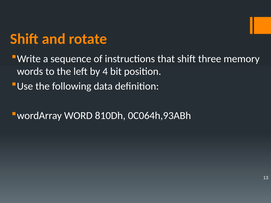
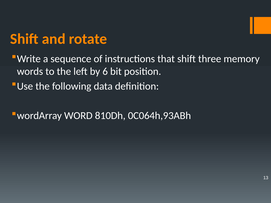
4: 4 -> 6 (105, 72)
